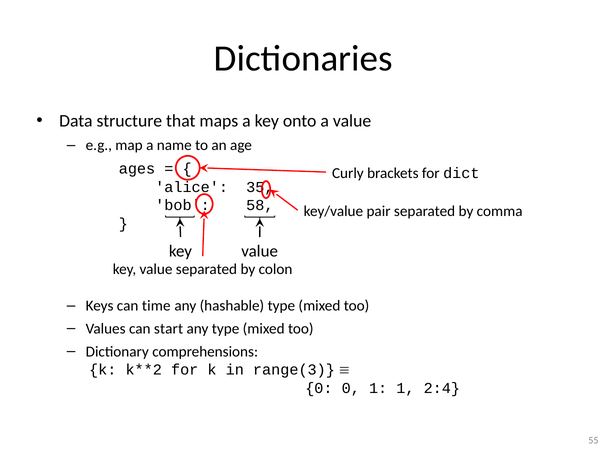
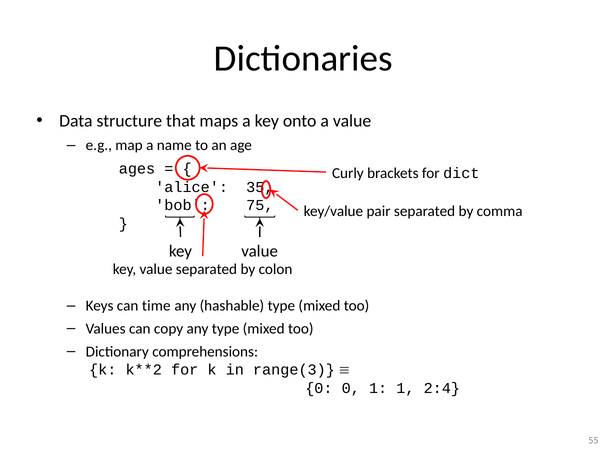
58: 58 -> 75 (260, 205)
start: start -> copy (169, 329)
